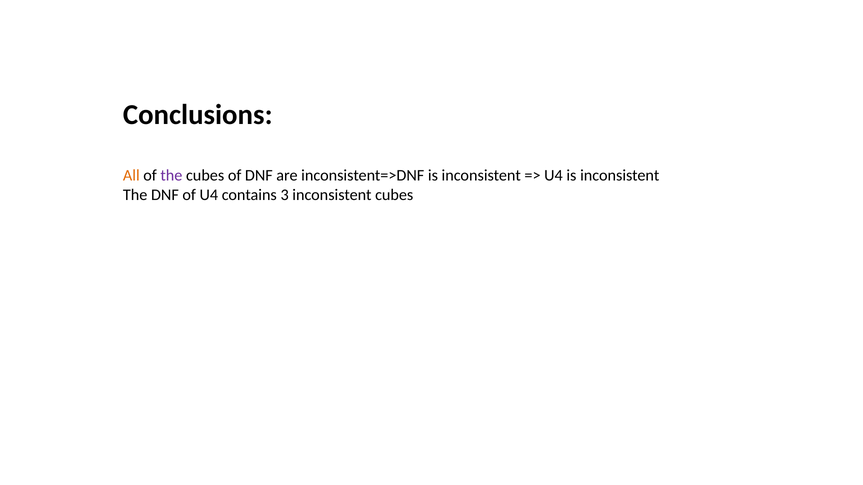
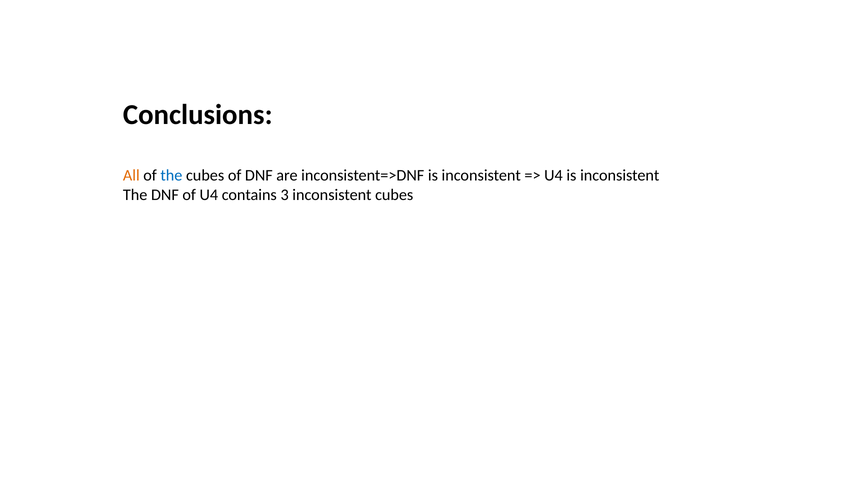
the colour: purple -> blue (171, 175)
